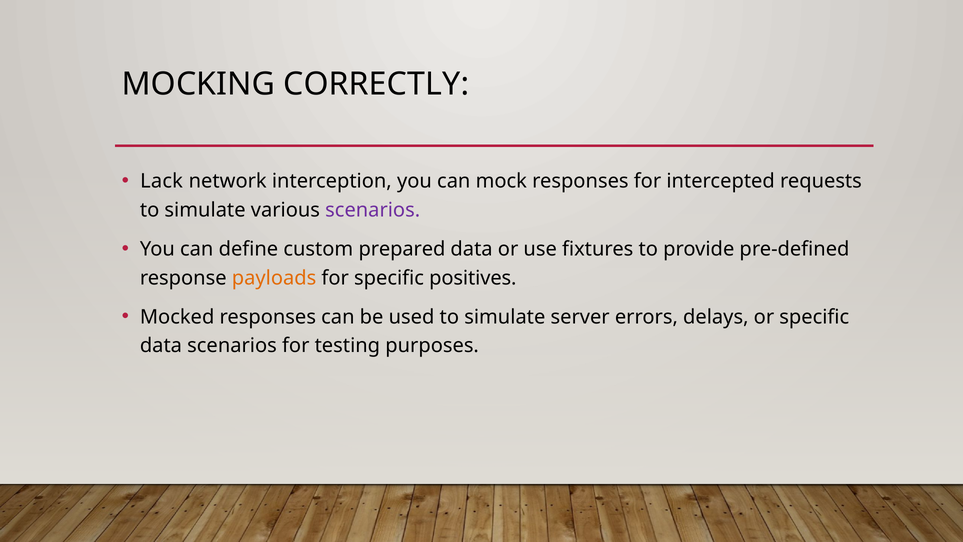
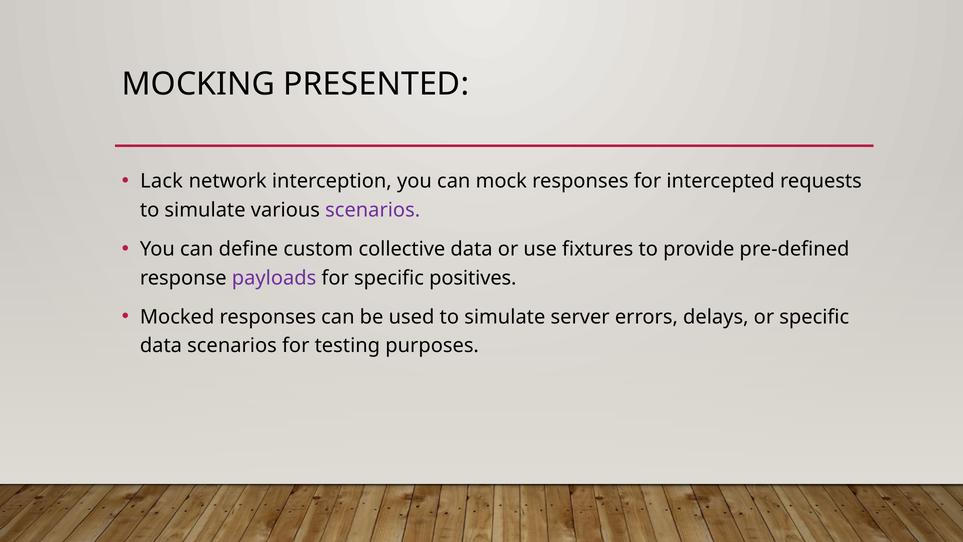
CORRECTLY: CORRECTLY -> PRESENTED (376, 84)
prepared: prepared -> collective (402, 249)
payloads colour: orange -> purple (274, 278)
